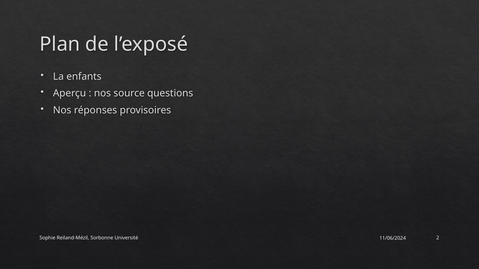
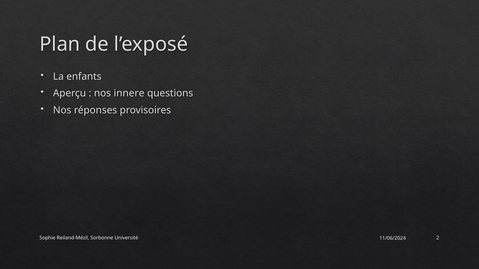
source: source -> innere (129, 94)
